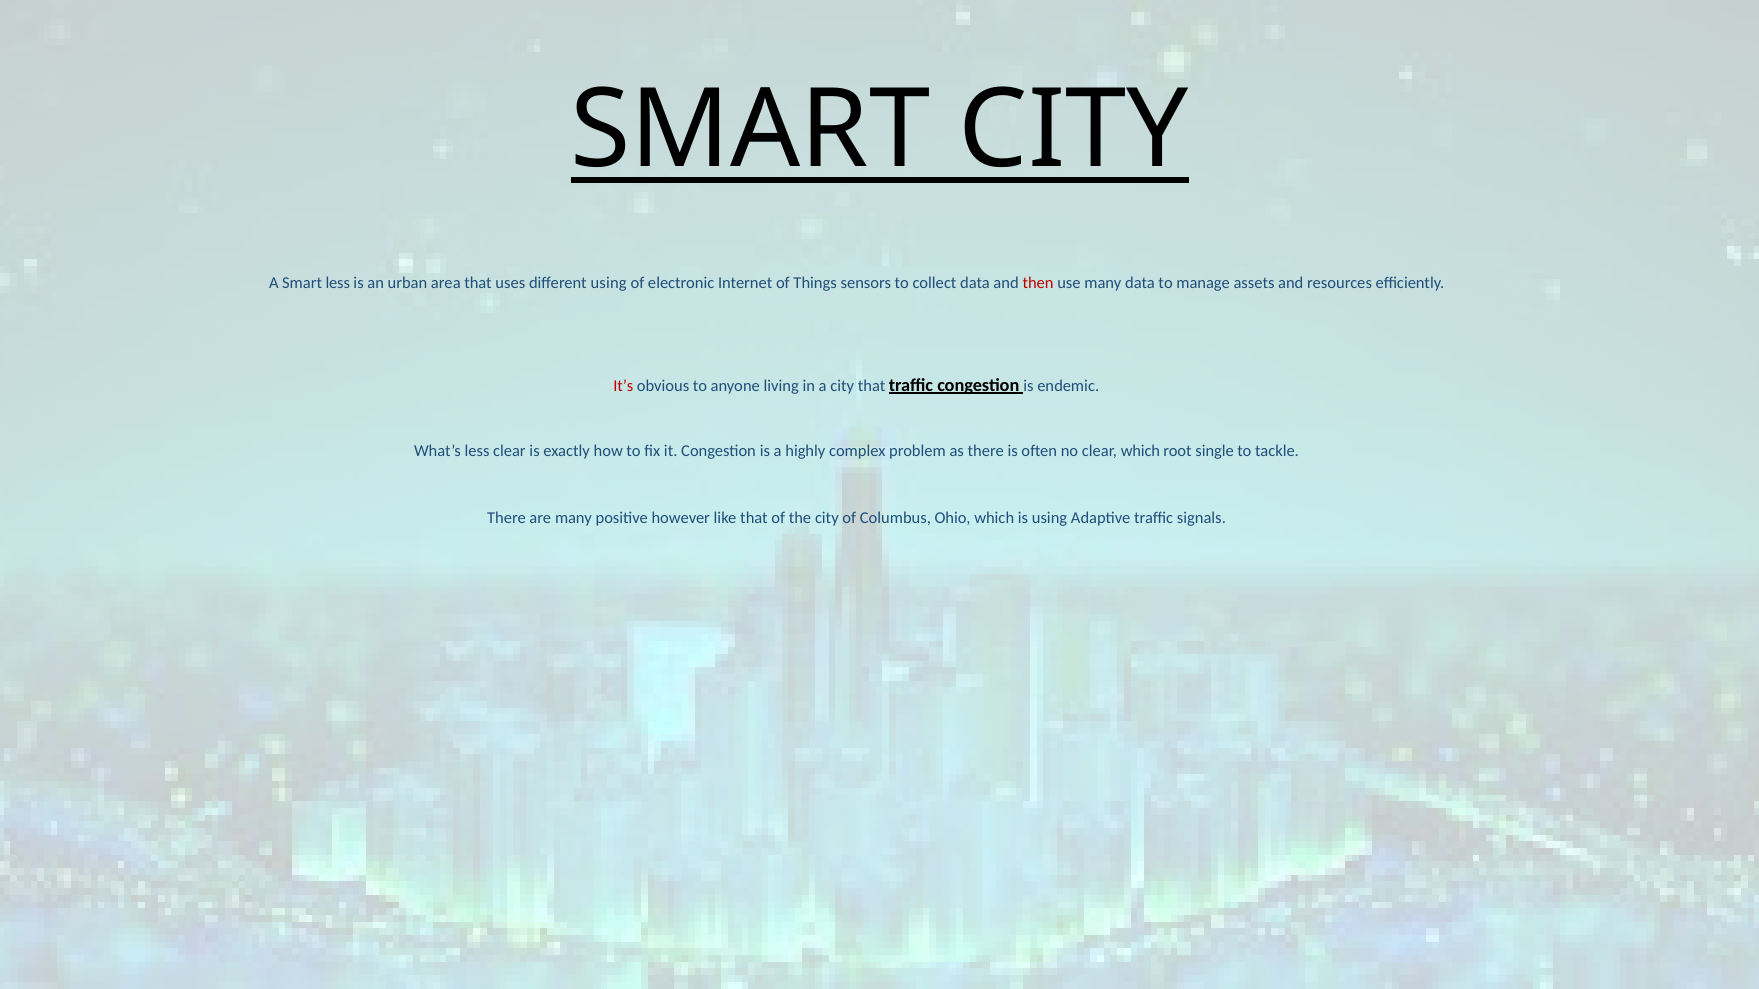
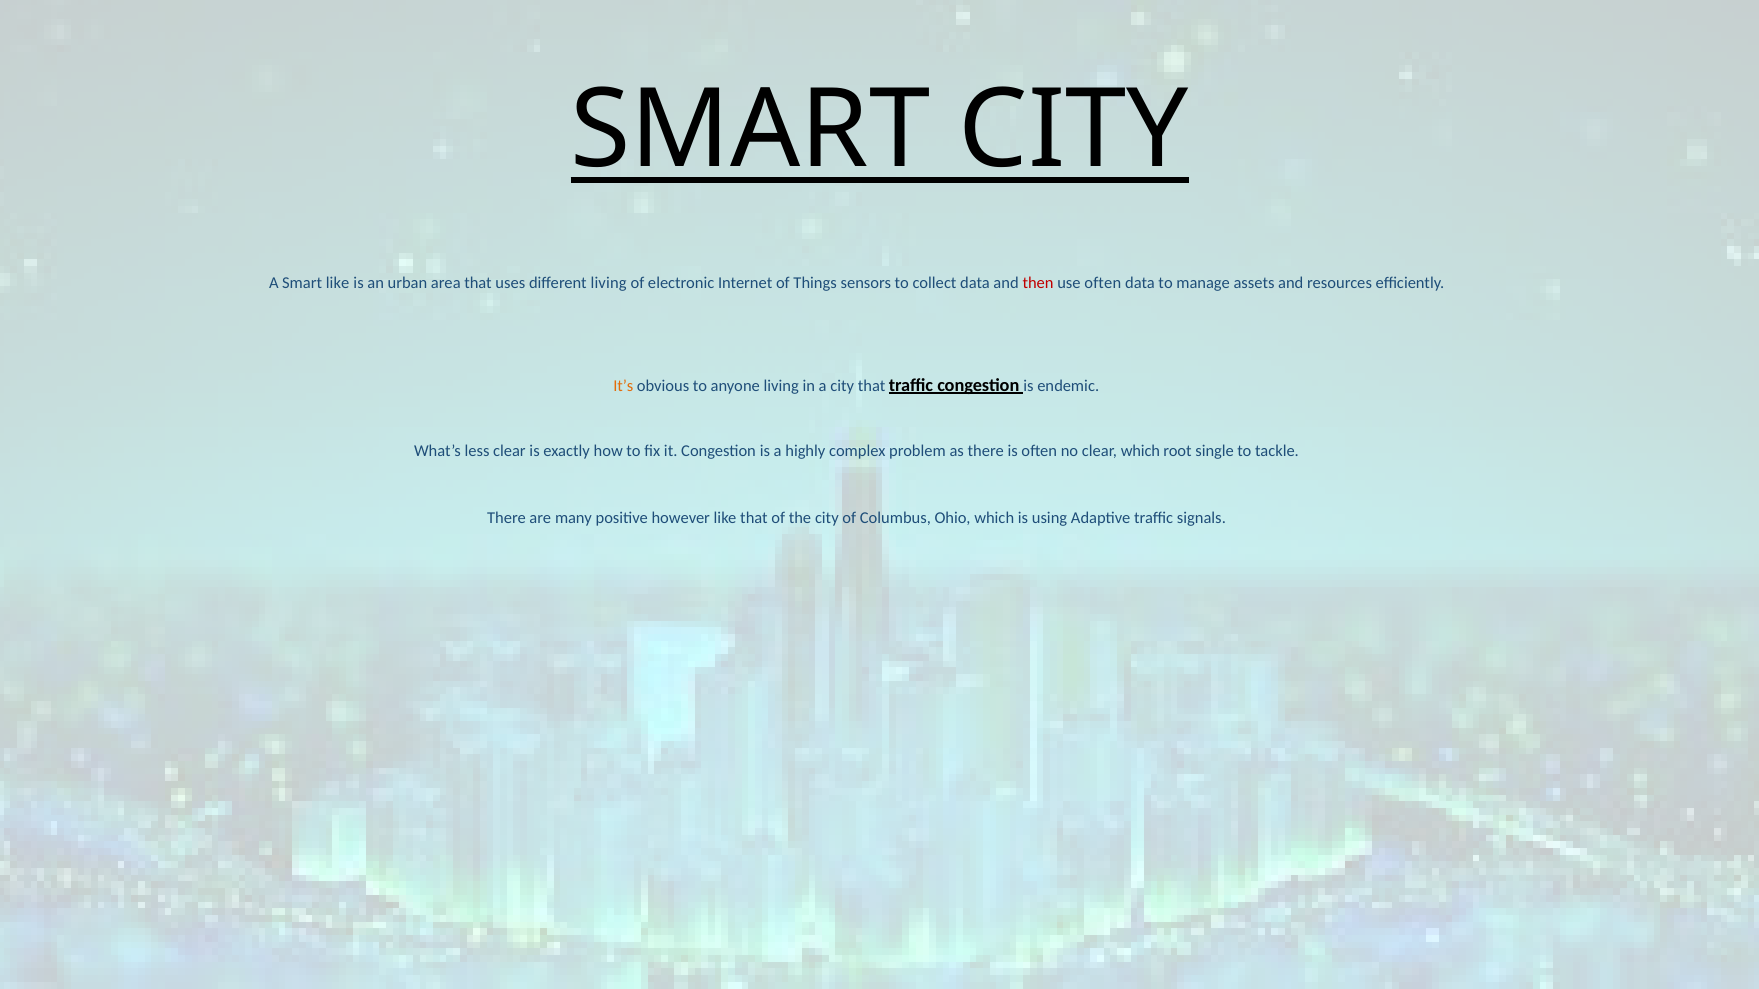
Smart less: less -> like (338, 284)
different using: using -> living (609, 284)
use many: many -> often (1103, 284)
It’s colour: red -> orange (623, 386)
